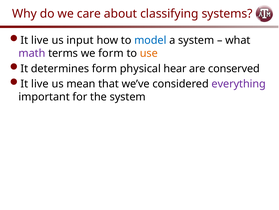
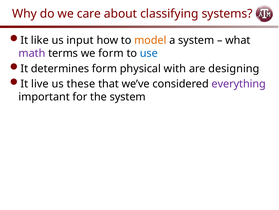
live: live -> like (40, 40)
model colour: blue -> orange (150, 40)
use colour: orange -> blue (149, 53)
hear: hear -> with (175, 68)
conserved: conserved -> designing (234, 68)
mean: mean -> these (81, 84)
